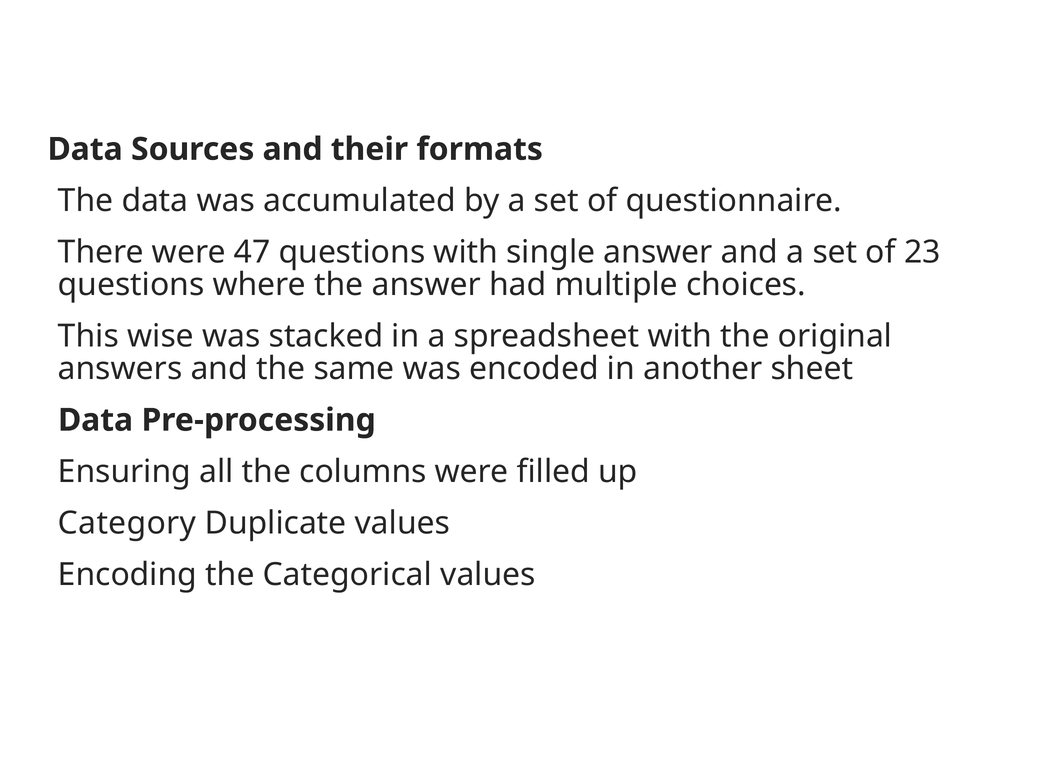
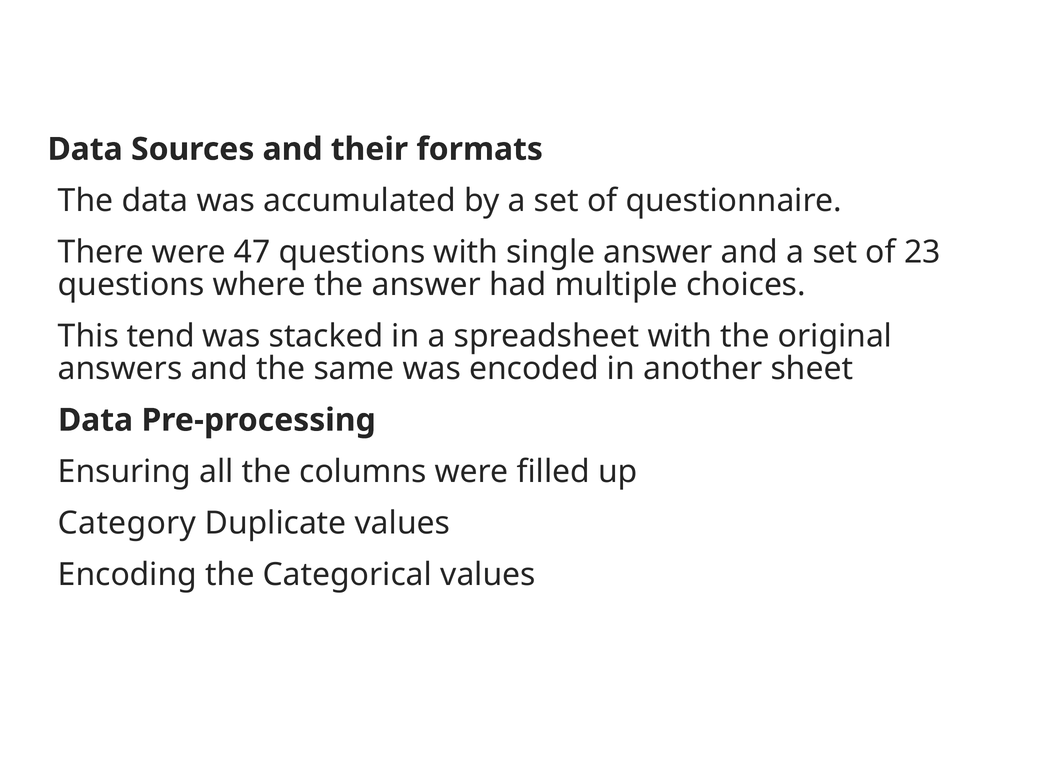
wise: wise -> tend (161, 336)
